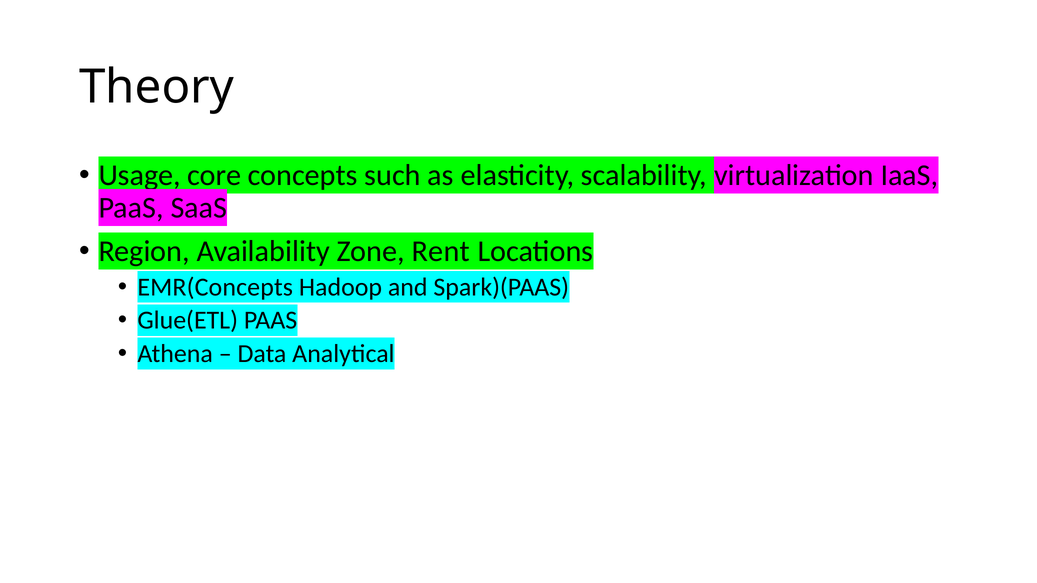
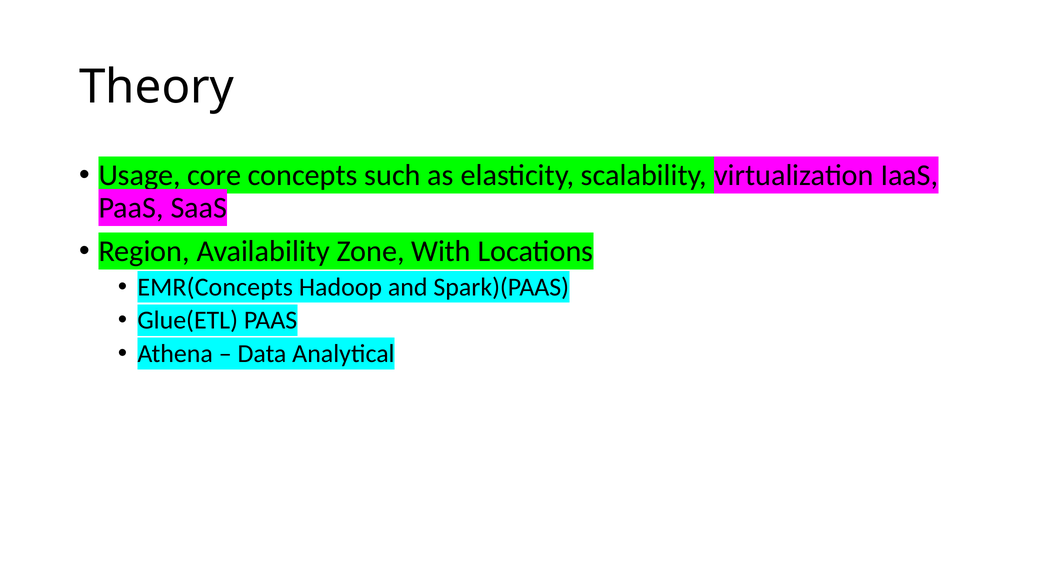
Rent: Rent -> With (441, 251)
